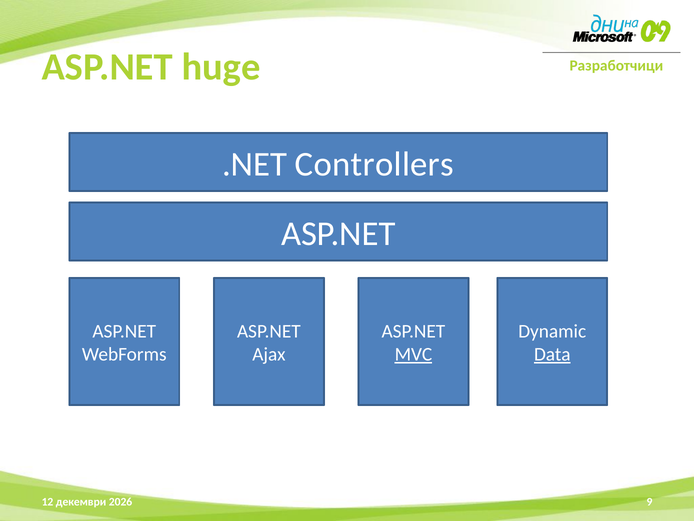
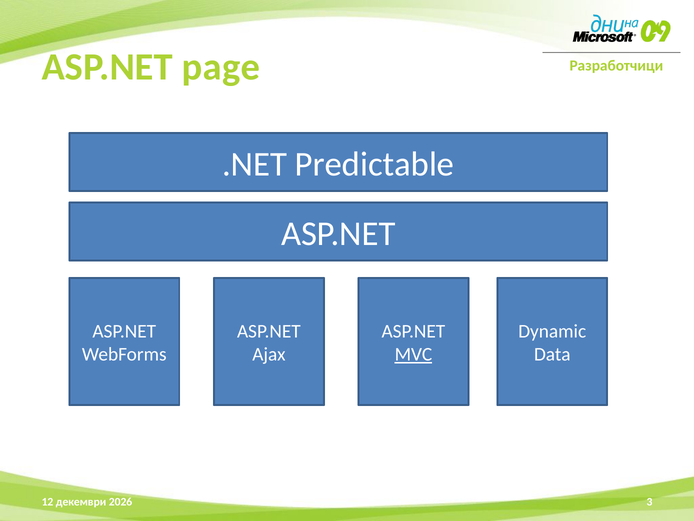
huge: huge -> page (221, 67)
Controllers: Controllers -> Predictable (375, 164)
Data underline: present -> none (552, 354)
9: 9 -> 3 (649, 502)
